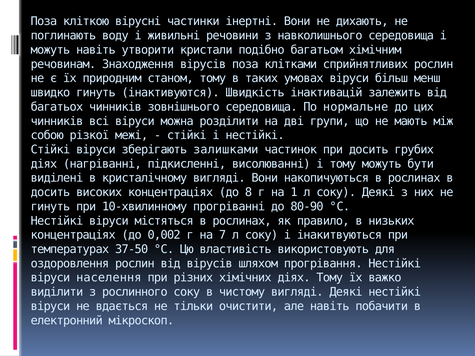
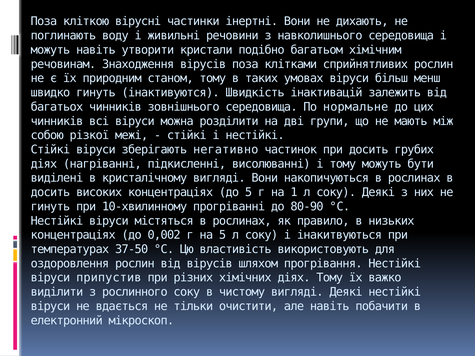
залишками: залишками -> негативно (226, 150)
до 8: 8 -> 5 (249, 192)
на 7: 7 -> 5 (223, 235)
населення: населення -> припустив (109, 278)
